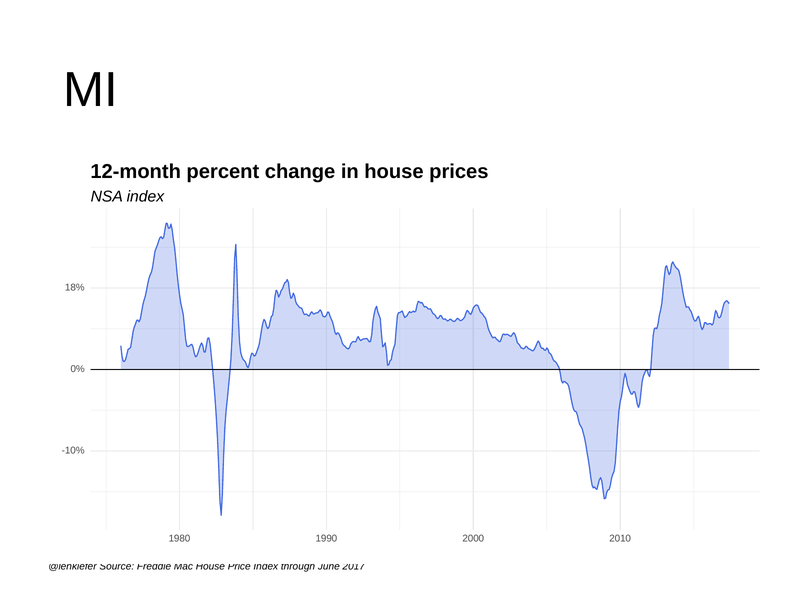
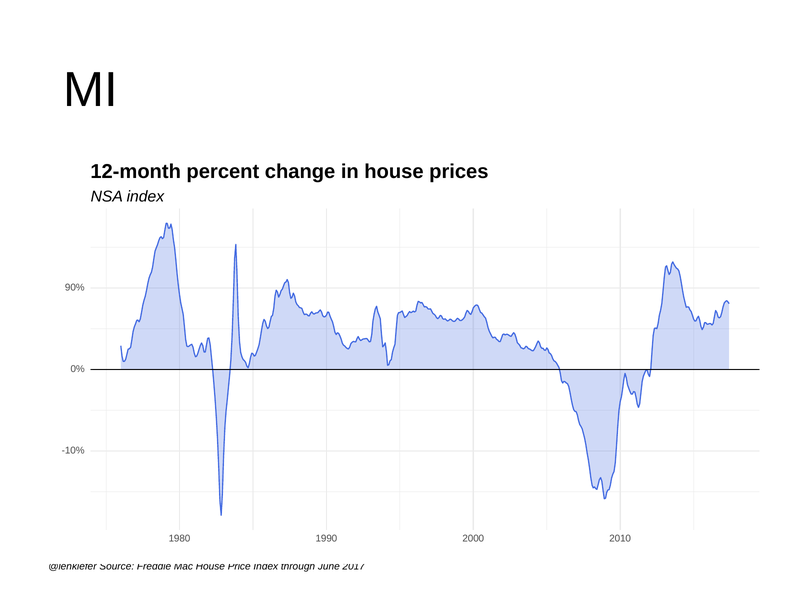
18%: 18% -> 90% (75, 288)
